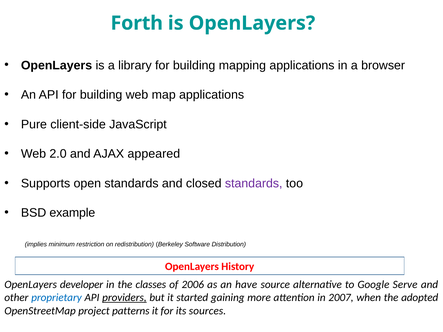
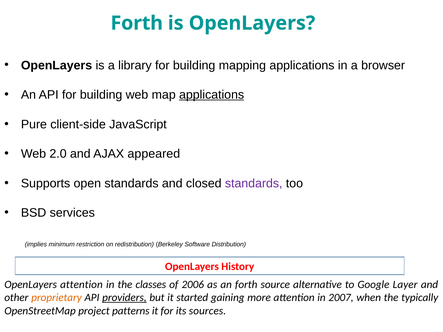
applications underline: none -> present (212, 95)
example: example -> services (72, 213)
OpenLayers developer: developer -> attention (81, 285)
an have: have -> forth (246, 285)
Serve: Serve -> Layer (405, 285)
proprietary colour: blue -> orange (56, 298)
adopted: adopted -> typically (420, 298)
